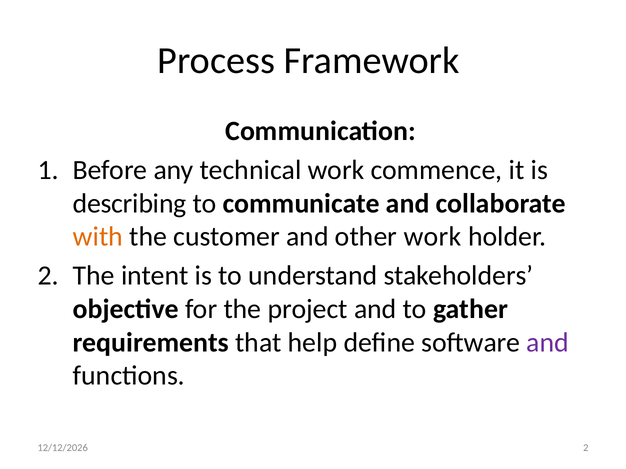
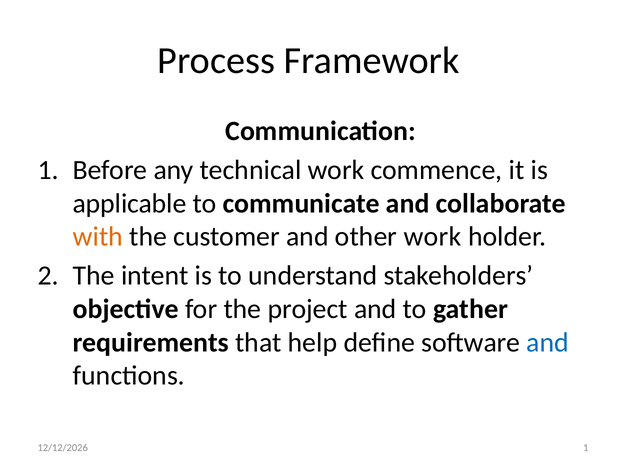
describing: describing -> applicable (130, 204)
and colour: purple -> blue (548, 343)
2: 2 -> 1 (586, 448)
